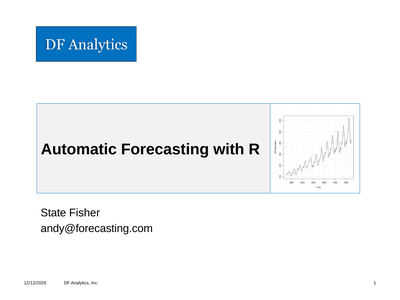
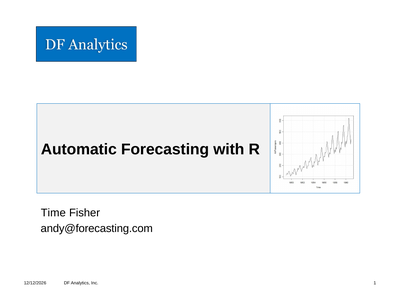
State: State -> Time (53, 213)
